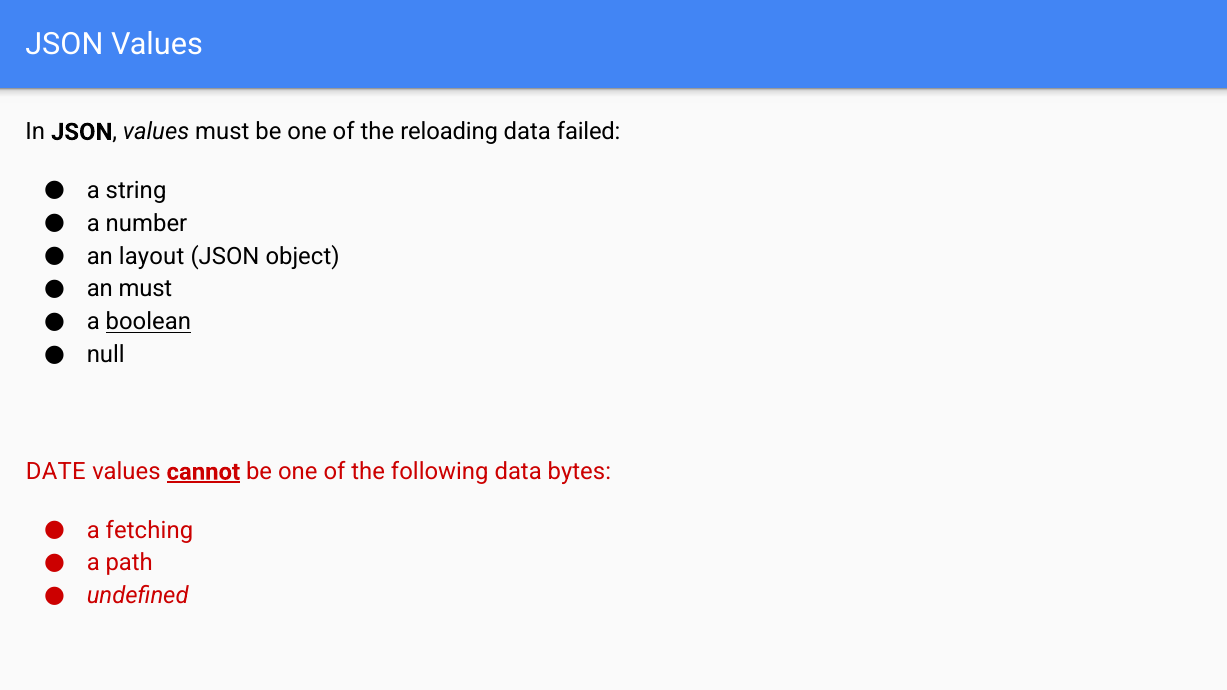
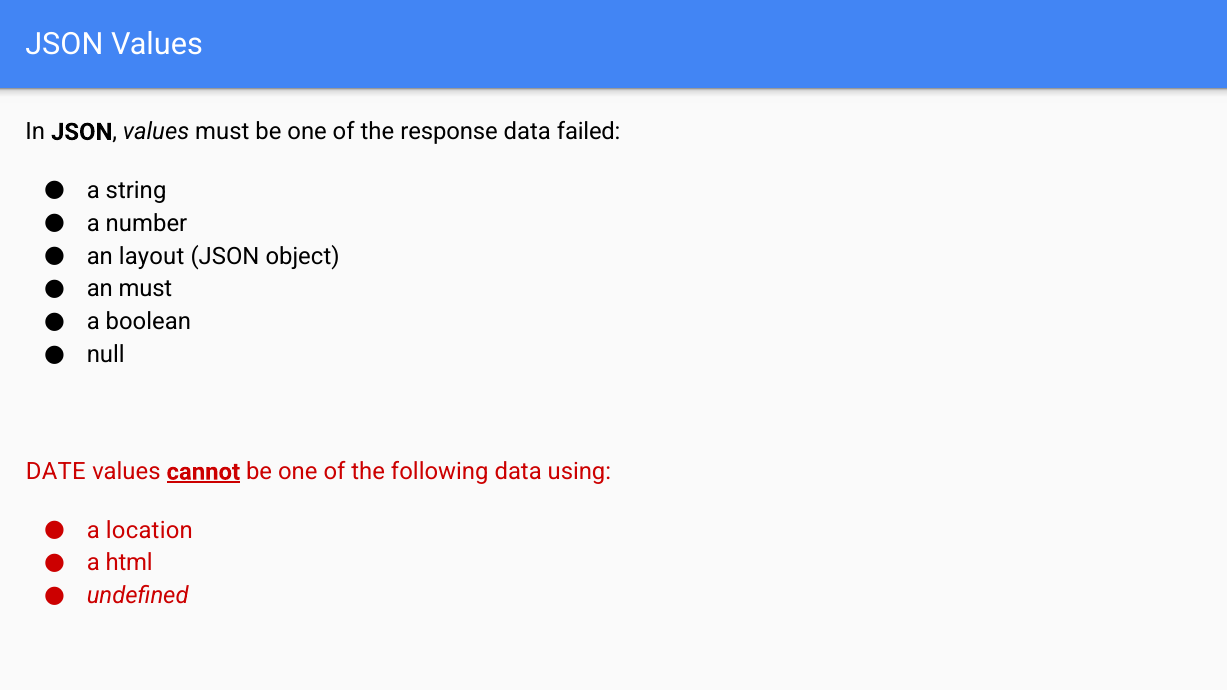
reloading: reloading -> response (449, 132)
boolean underline: present -> none (148, 322)
bytes: bytes -> using (579, 472)
fetching: fetching -> location (149, 530)
path: path -> html (129, 563)
